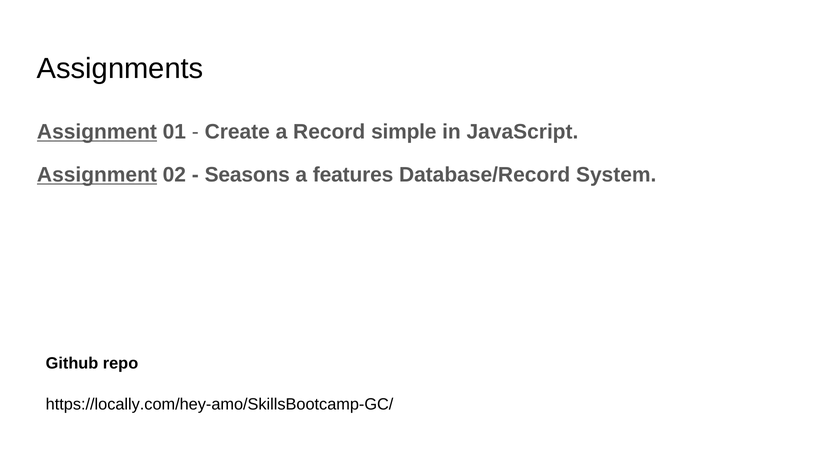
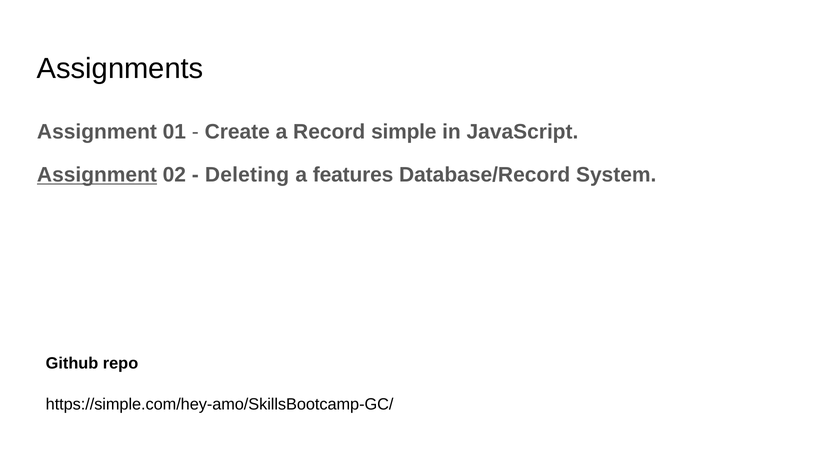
Assignment underline: present -> none (97, 132)
Seasons: Seasons -> Deleting (247, 175)
https://locally.com/hey-amo/SkillsBootcamp-GC/: https://locally.com/hey-amo/SkillsBootcamp-GC/ -> https://simple.com/hey-amo/SkillsBootcamp-GC/ (220, 404)
